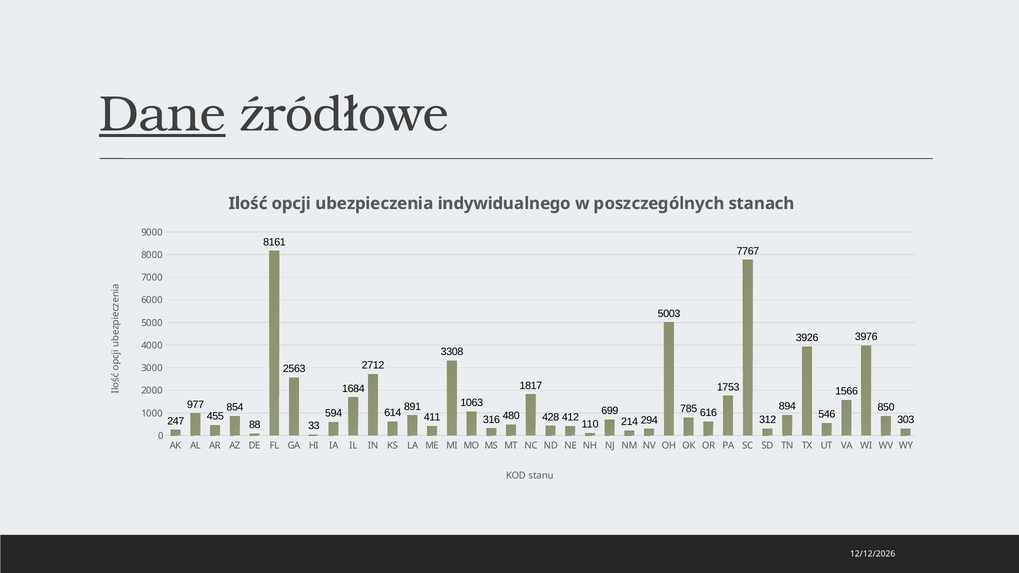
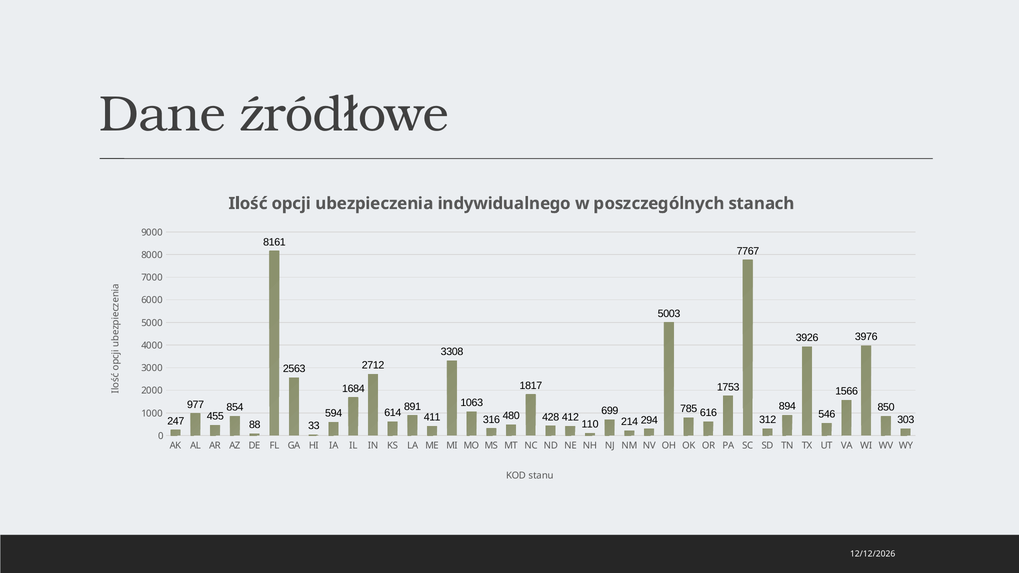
Dane underline: present -> none (163, 114)
